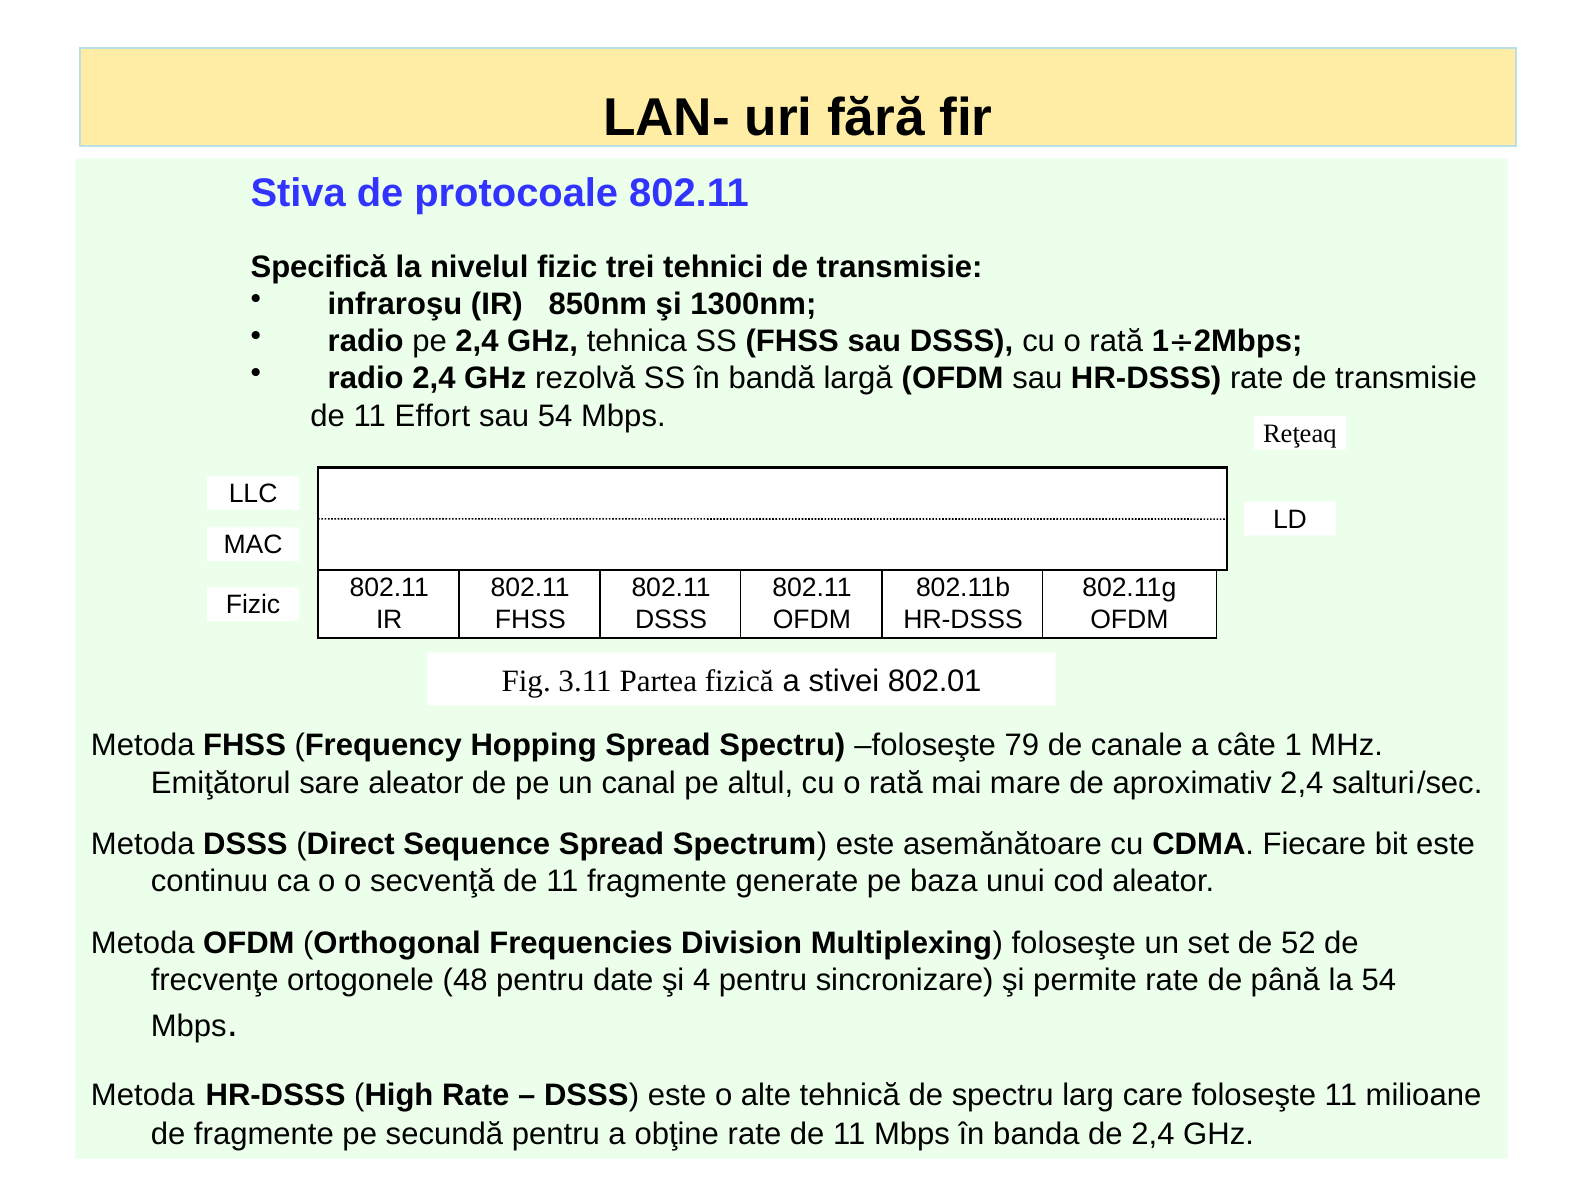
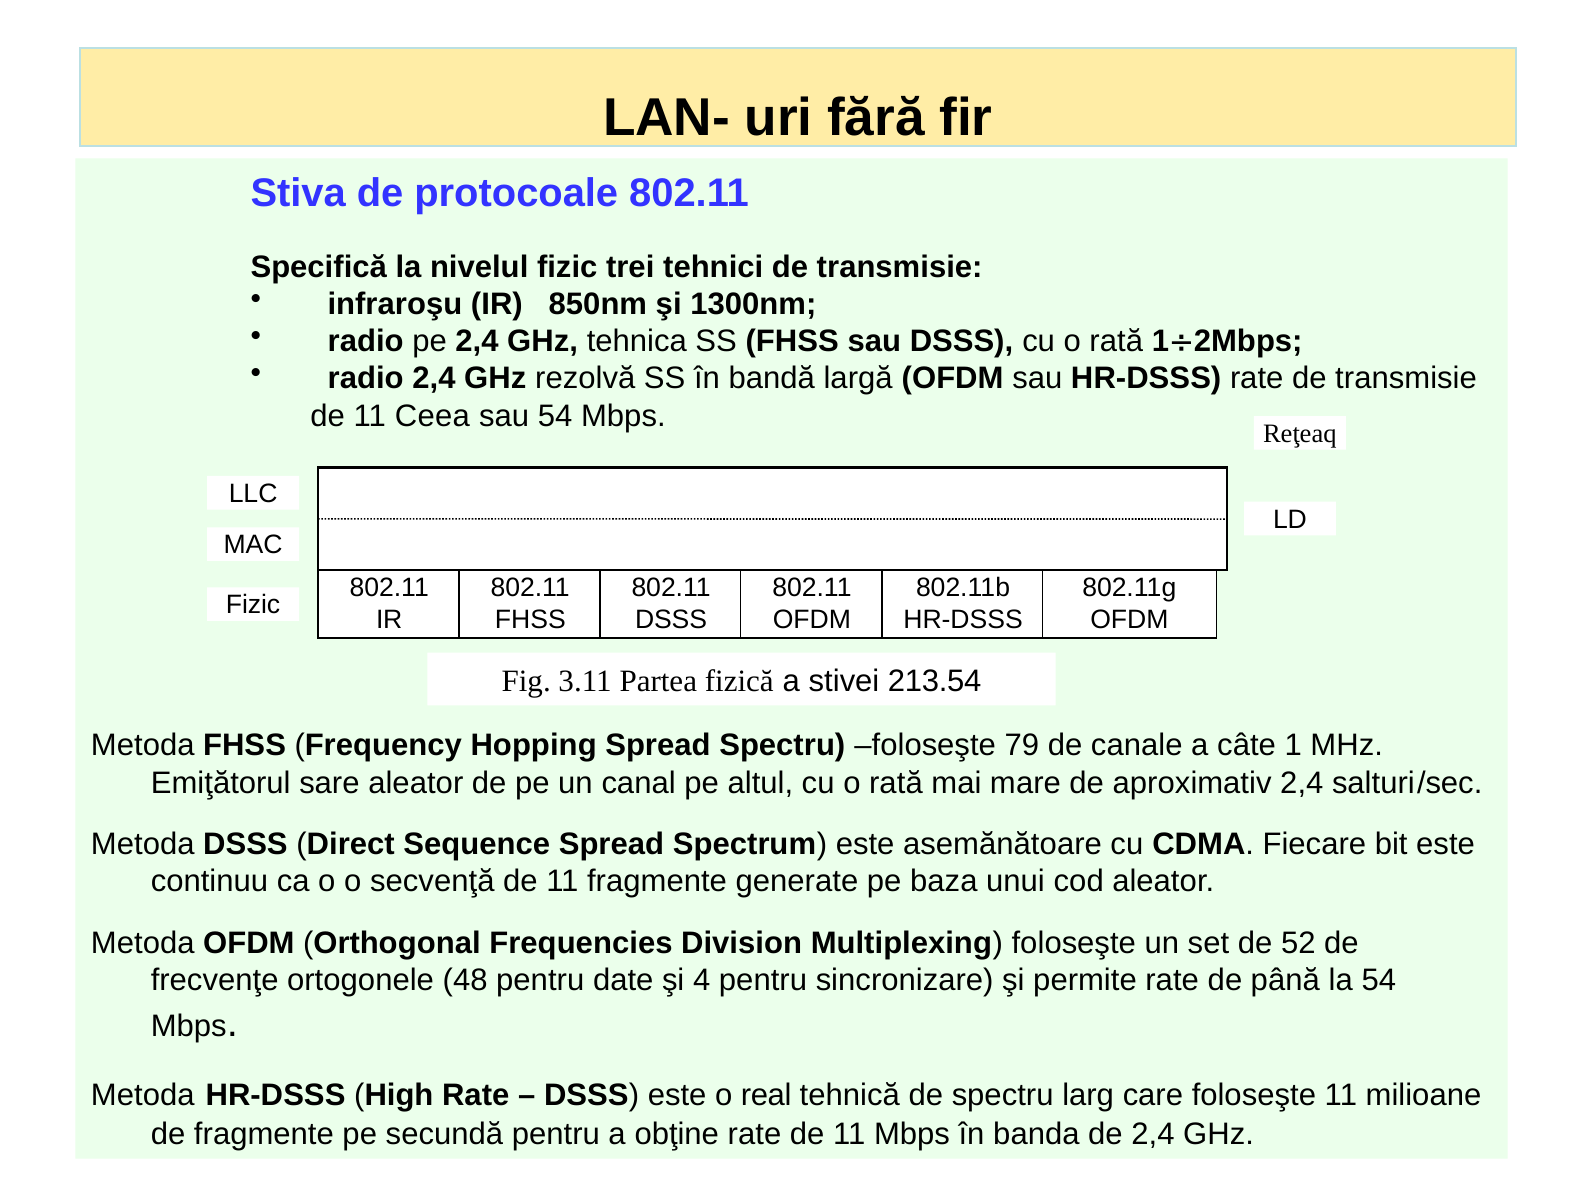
Effort: Effort -> Ceea (432, 416)
802.01: 802.01 -> 213.54 (935, 681)
alte: alte -> real (766, 1095)
